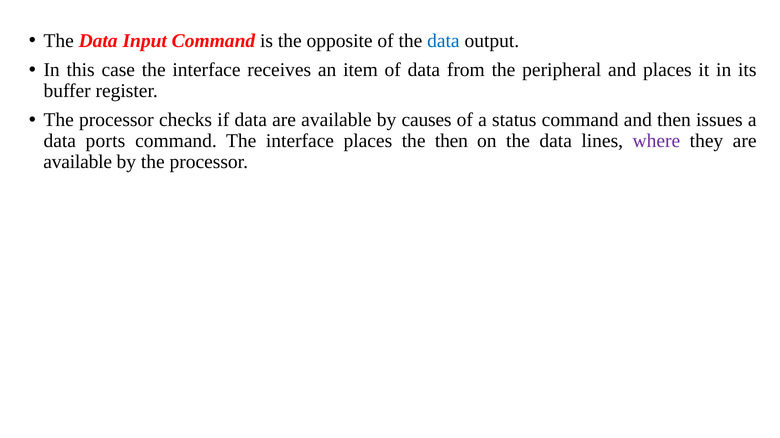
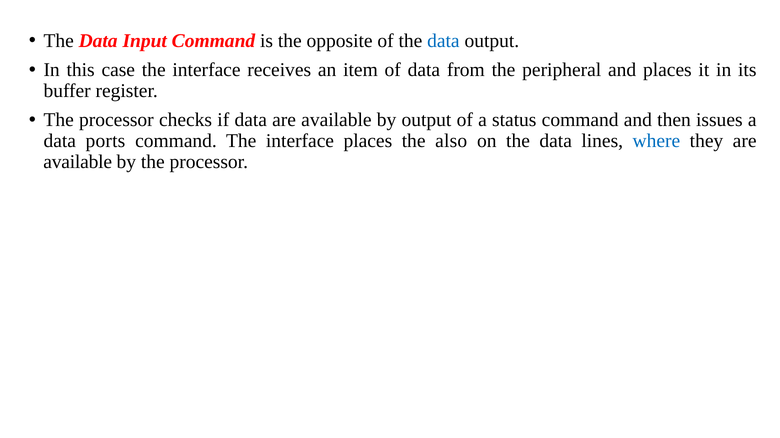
by causes: causes -> output (426, 120)
the then: then -> also (451, 141)
where colour: purple -> blue (656, 141)
